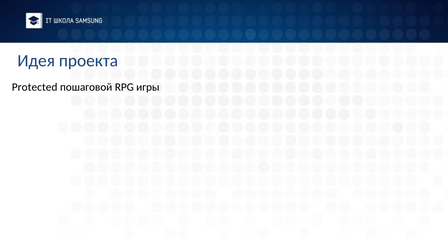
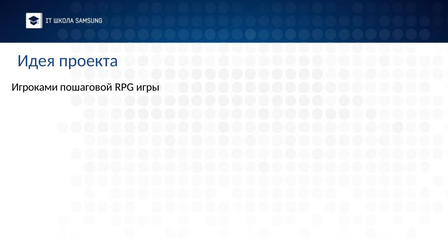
Protected: Protected -> Игроками (35, 87)
